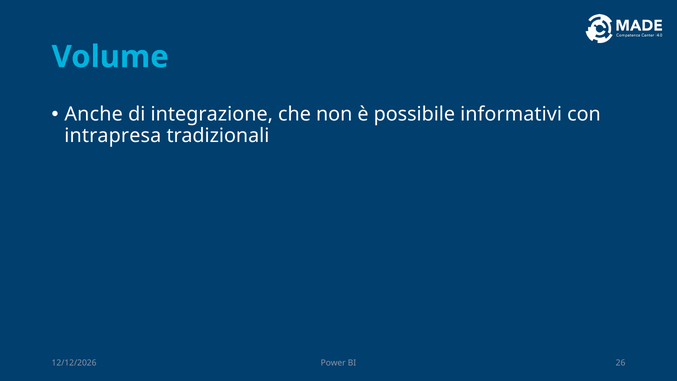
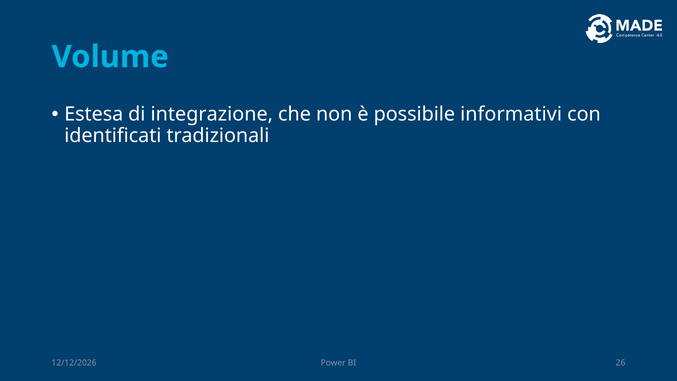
Anche: Anche -> Estesa (94, 114)
intrapresa: intrapresa -> identificati (113, 136)
